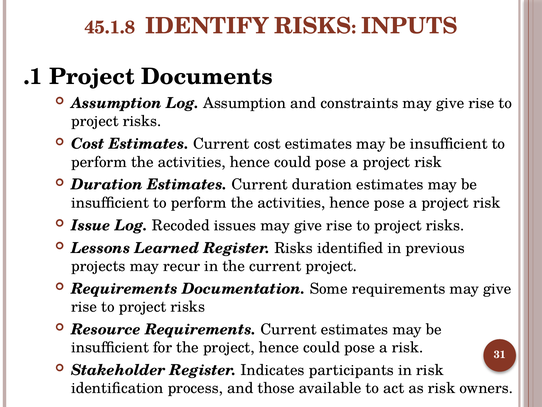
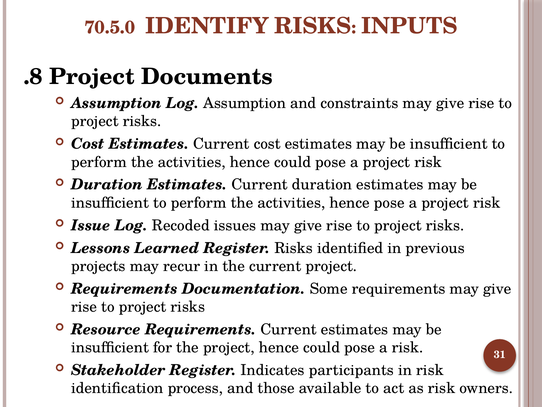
45.1.8: 45.1.8 -> 70.5.0 (110, 27)
.1: .1 -> .8 (33, 77)
